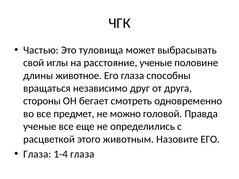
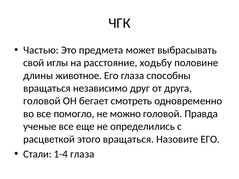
туловища: туловища -> предмета (101, 50)
расстояние ученые: ученые -> ходьбу (156, 63)
стороны: стороны -> головой (42, 101)
предмет: предмет -> помогло (74, 114)
этого животным: животным -> вращаться (128, 139)
Глаза: Глаза -> Стали (37, 154)
